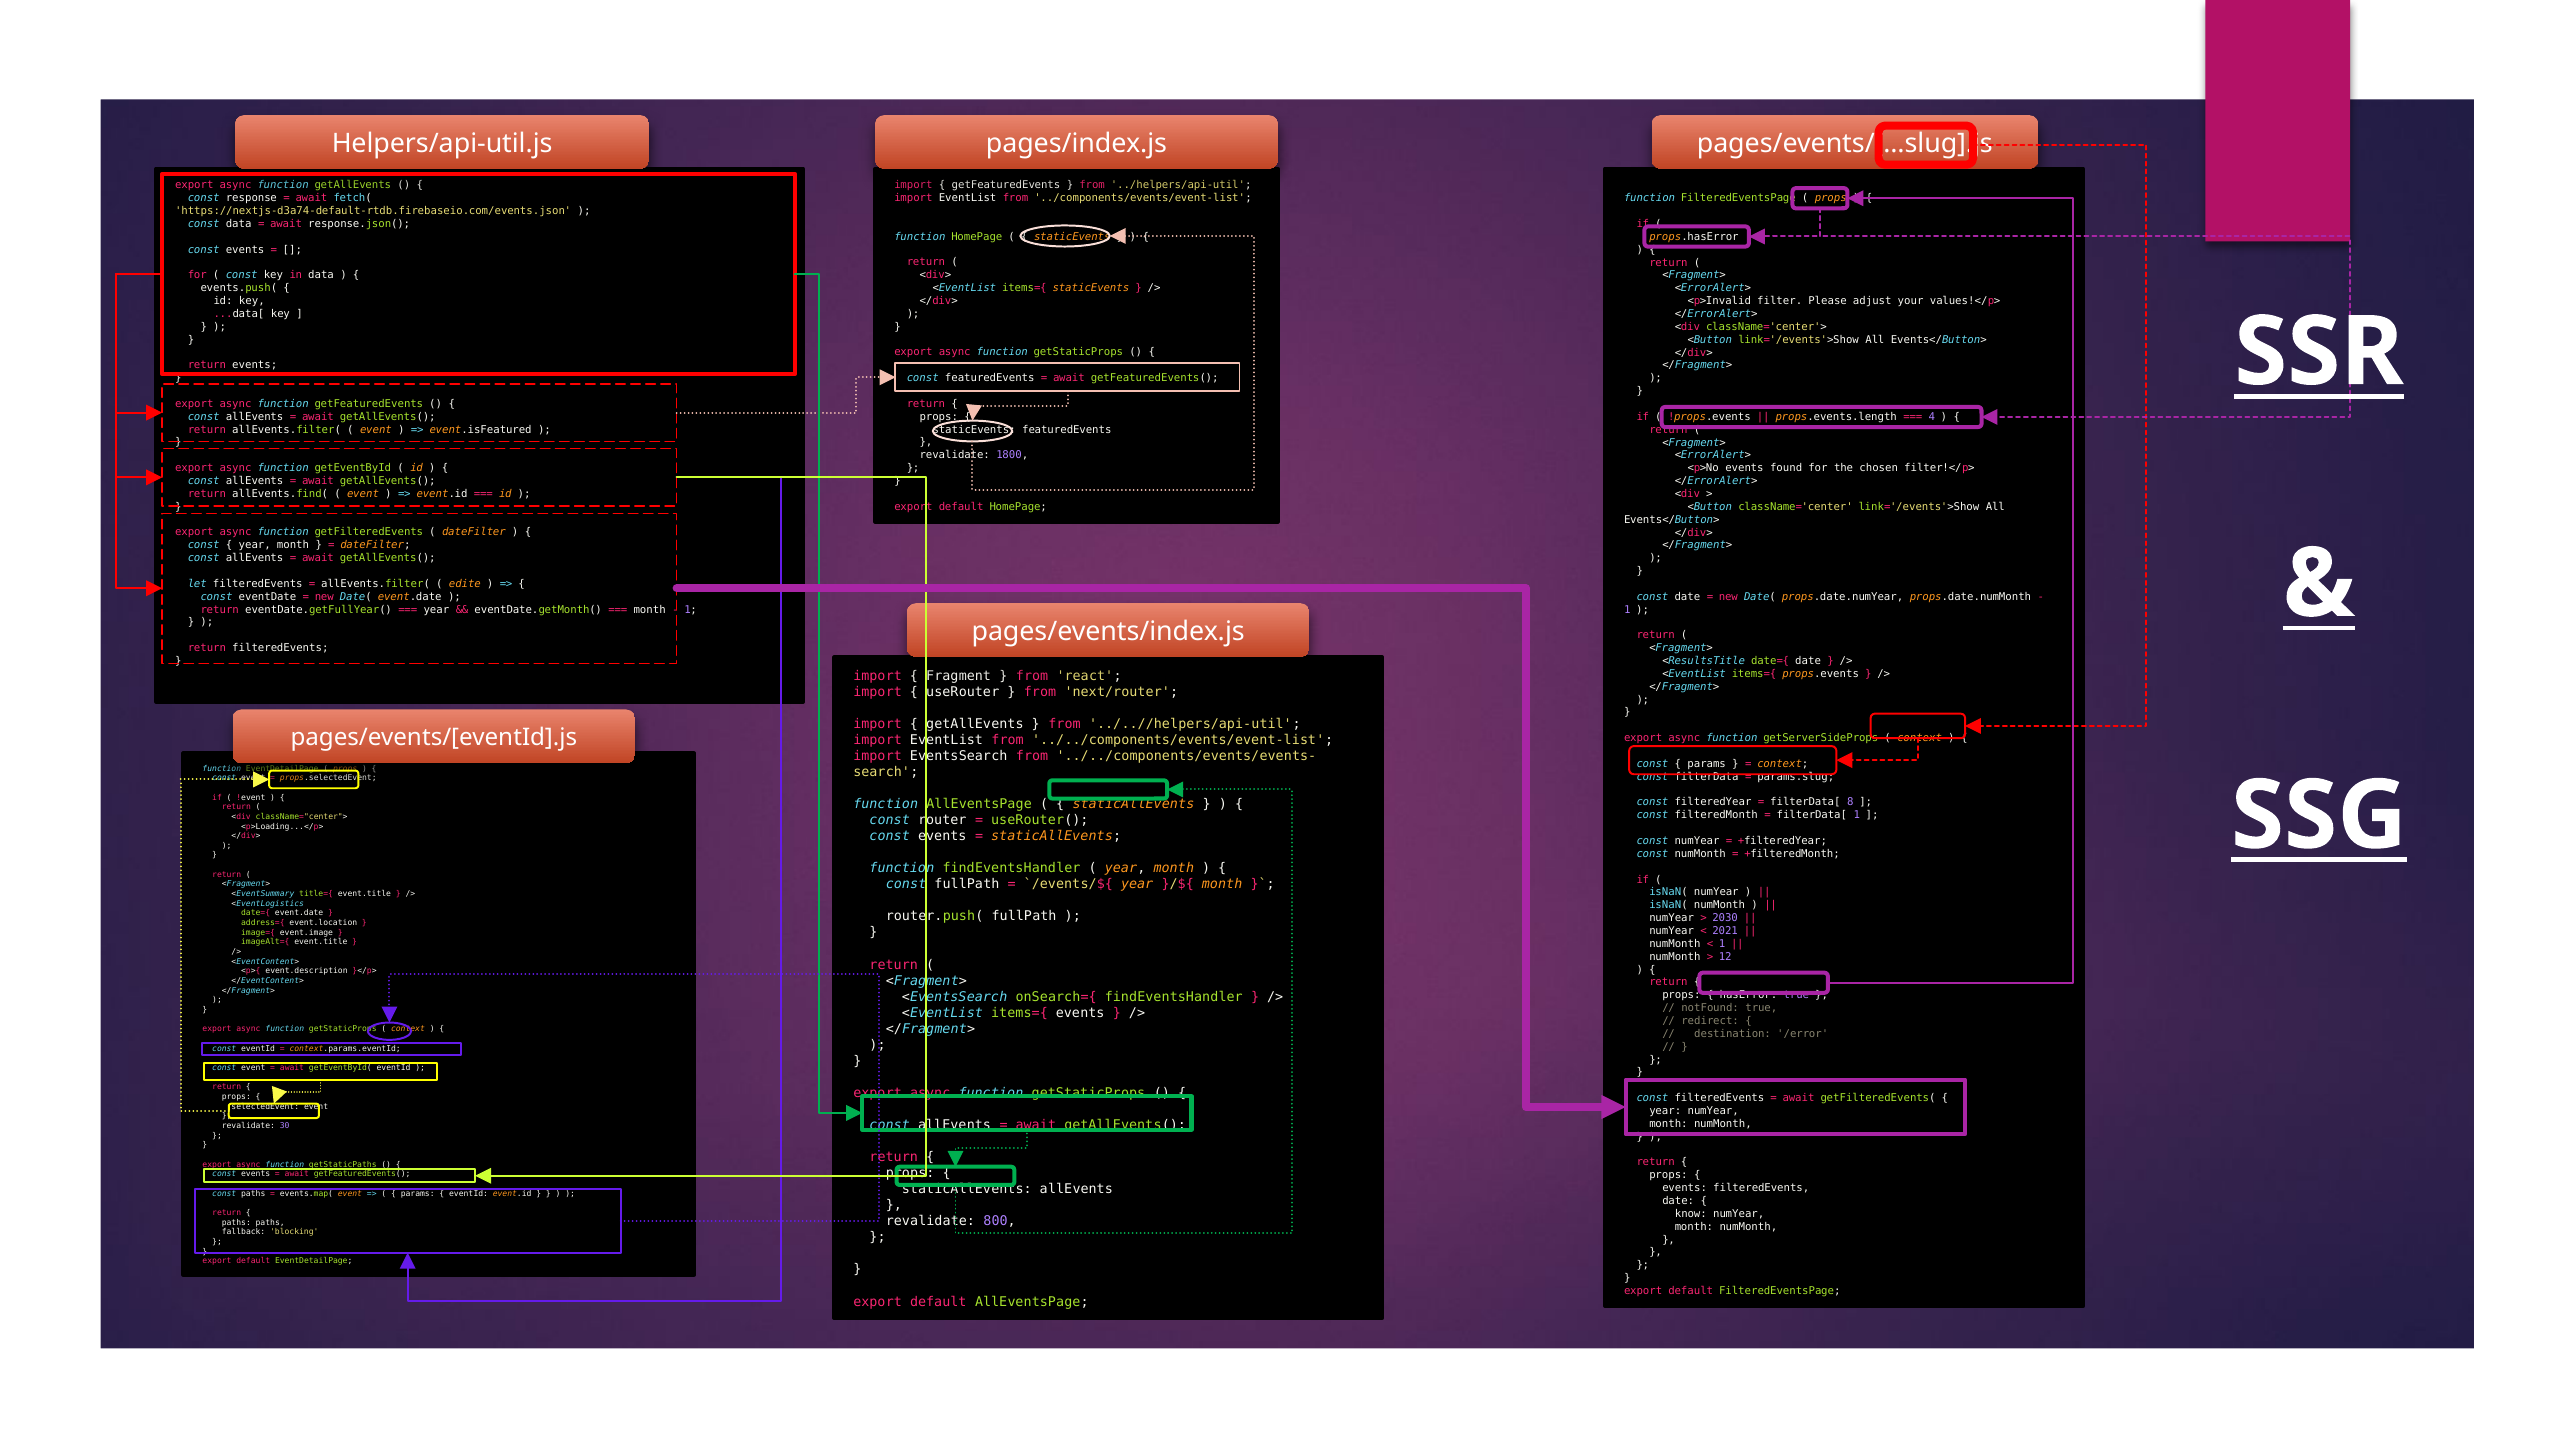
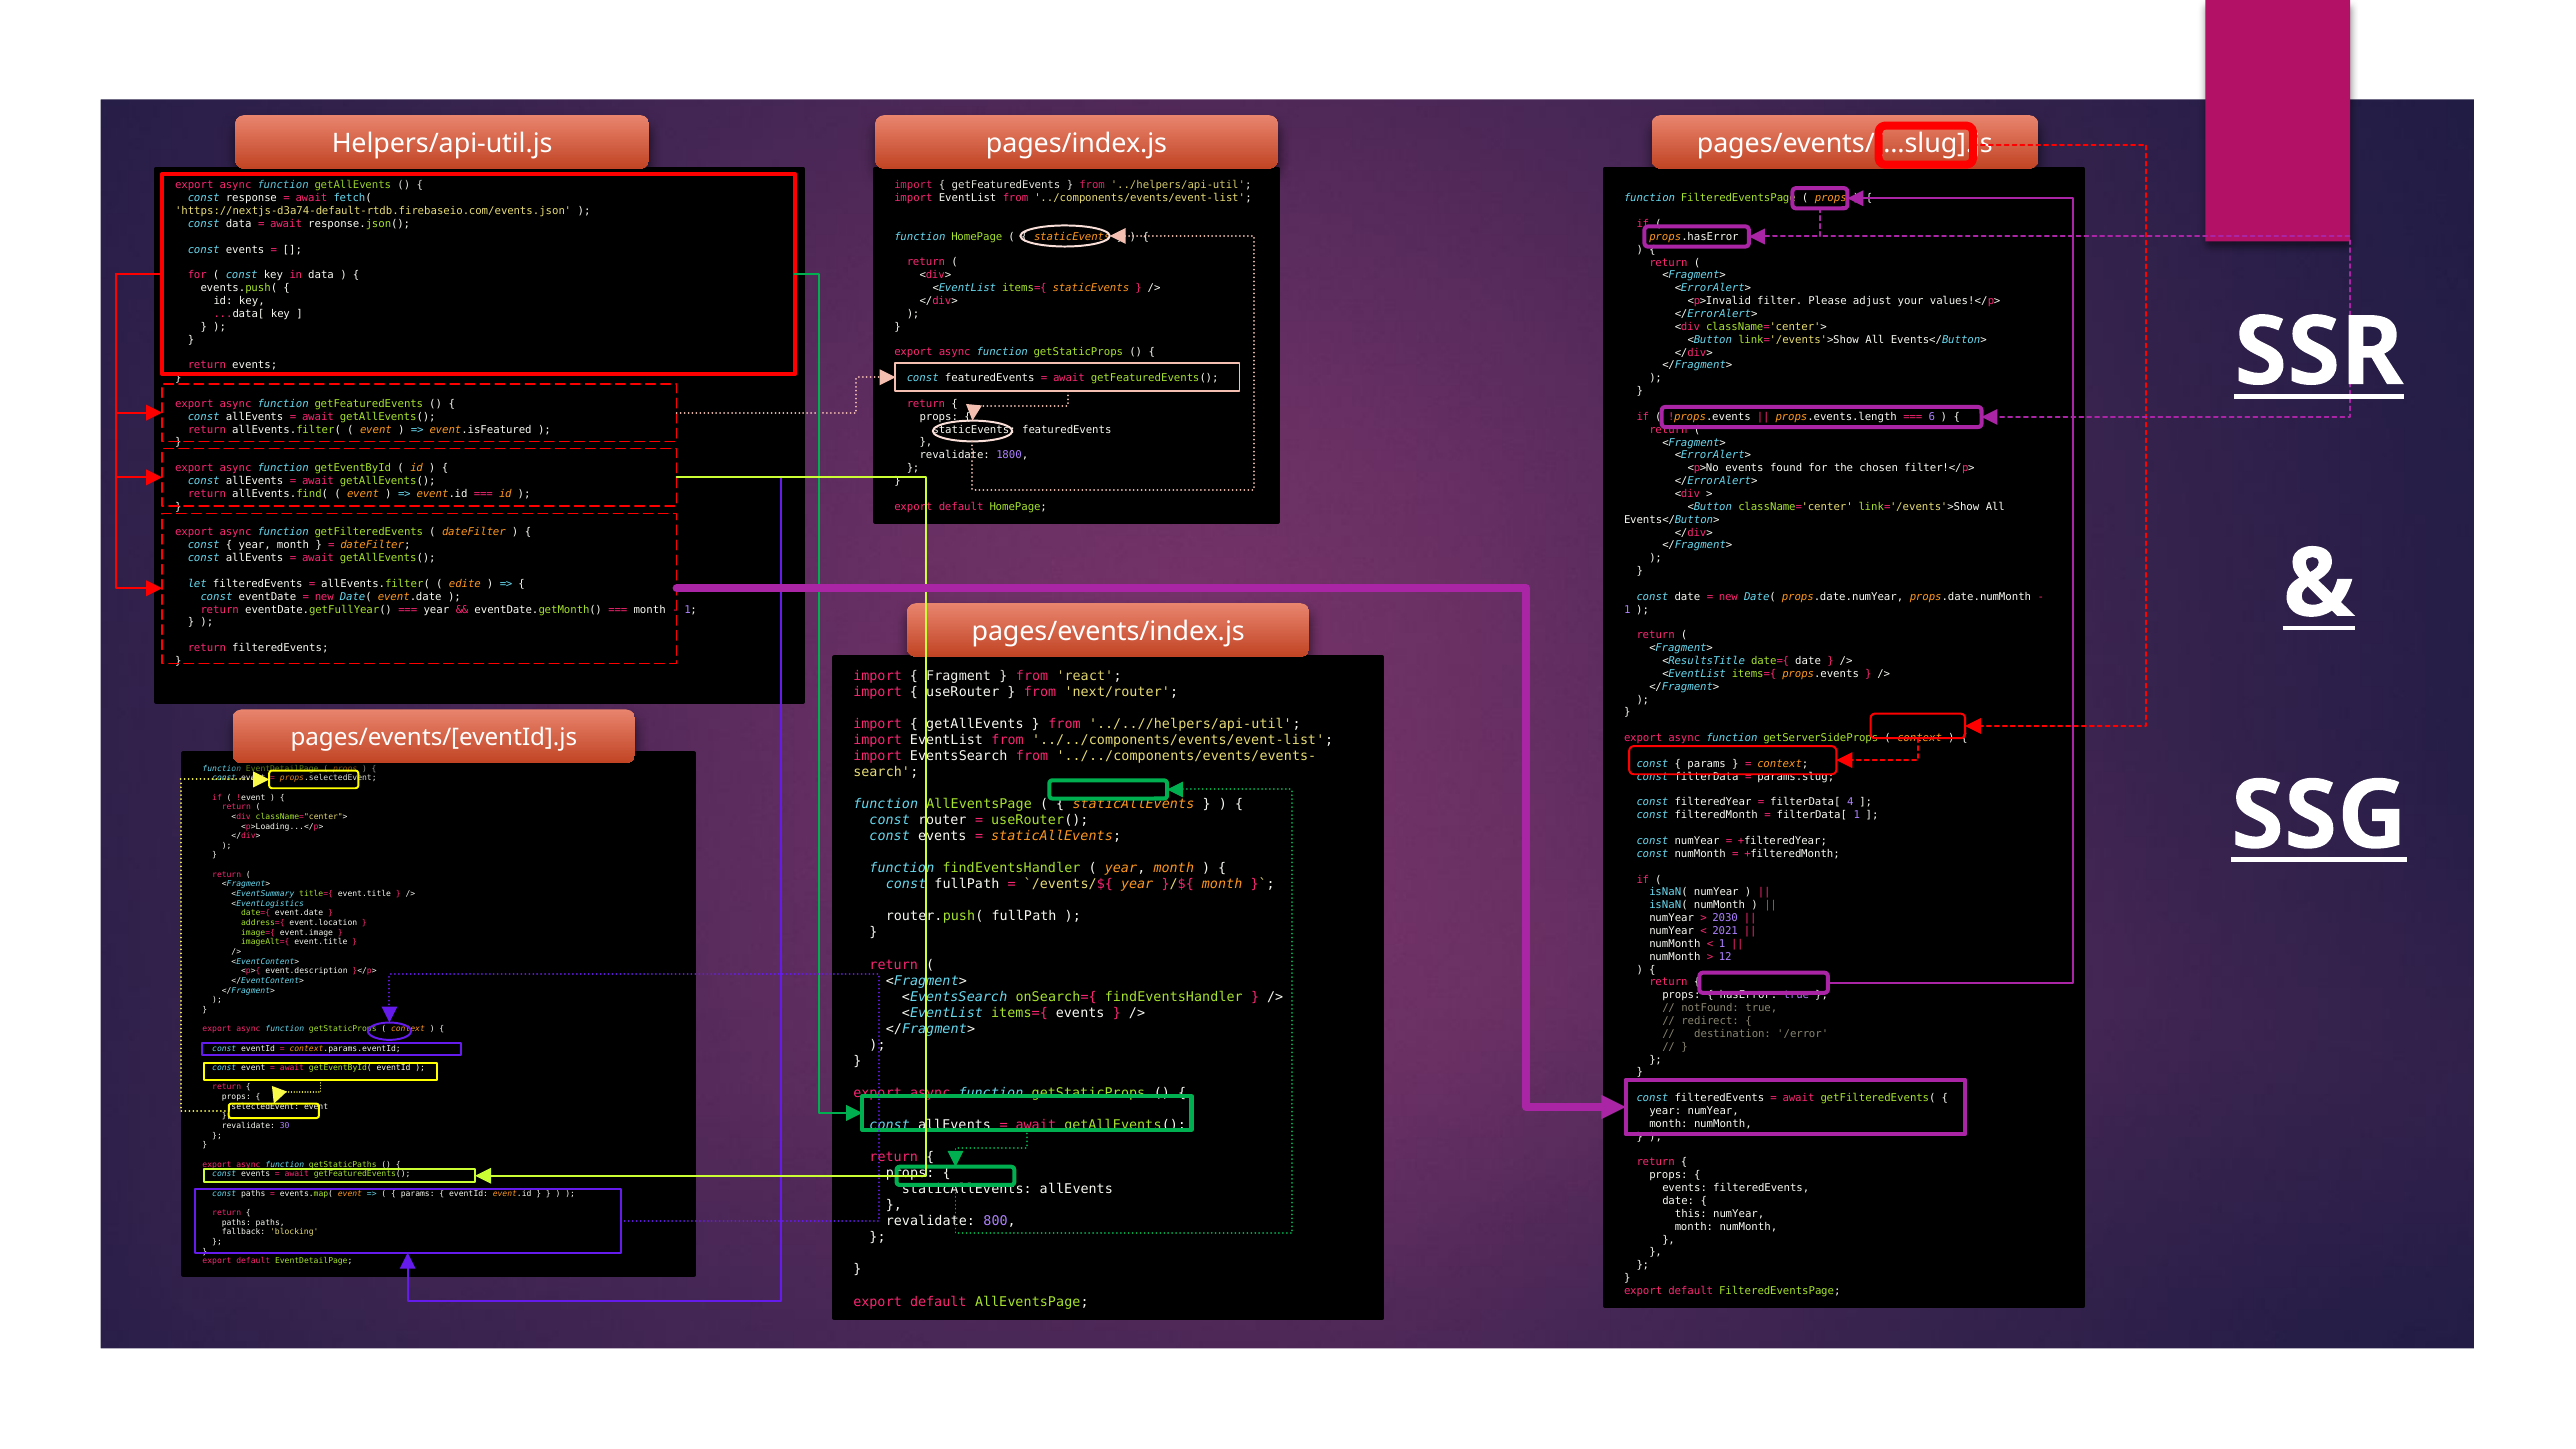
4: 4 -> 6 (1932, 417)
8: 8 -> 4 (1850, 802)
know: know -> this (1691, 1214)
